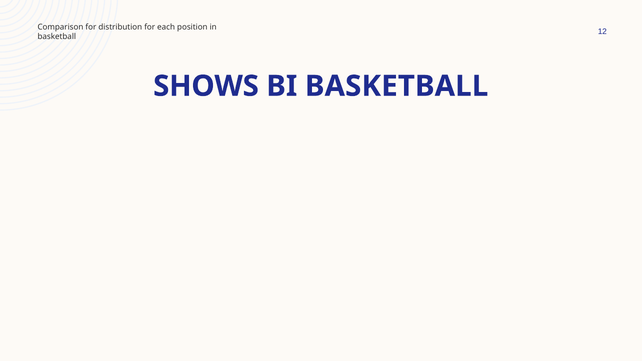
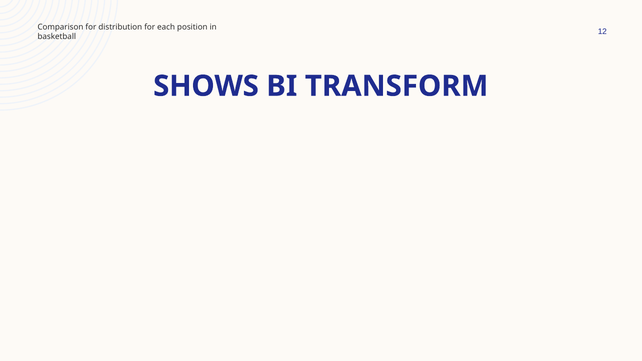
BI BASKETBALL: BASKETBALL -> TRANSFORM (397, 86)
